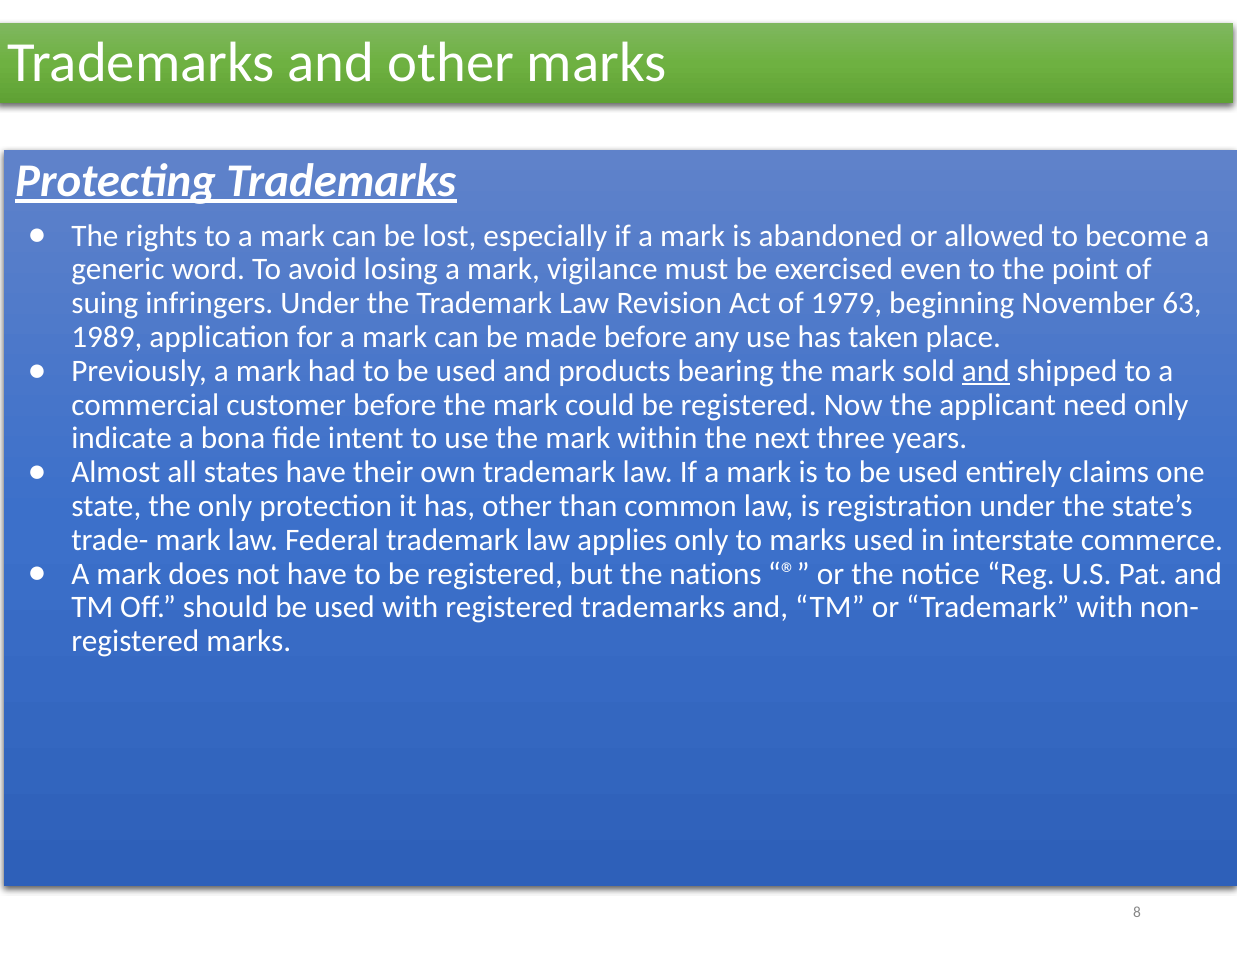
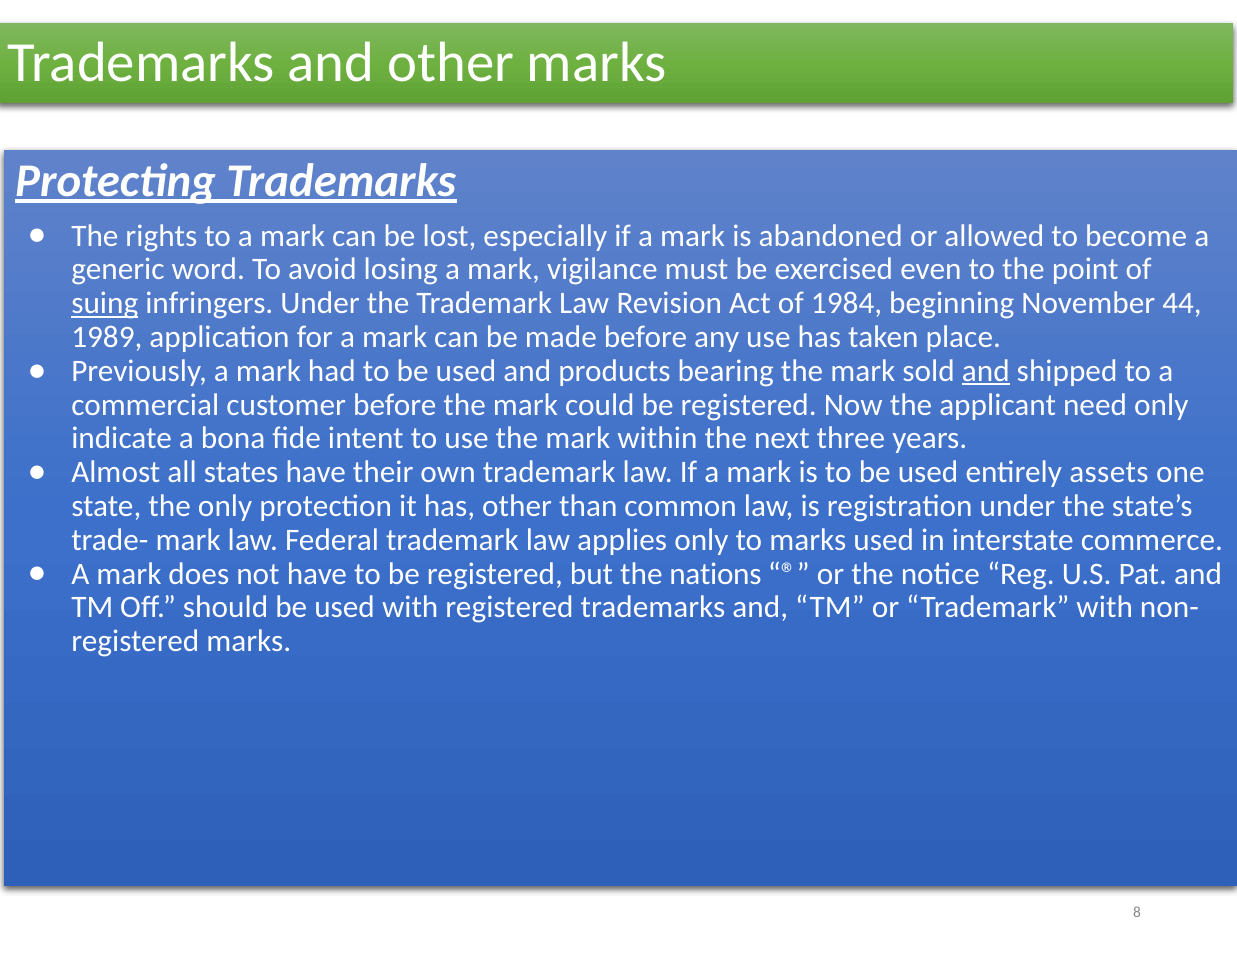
suing underline: none -> present (105, 303)
1979: 1979 -> 1984 (847, 303)
63: 63 -> 44 (1182, 303)
claims: claims -> assets (1109, 472)
